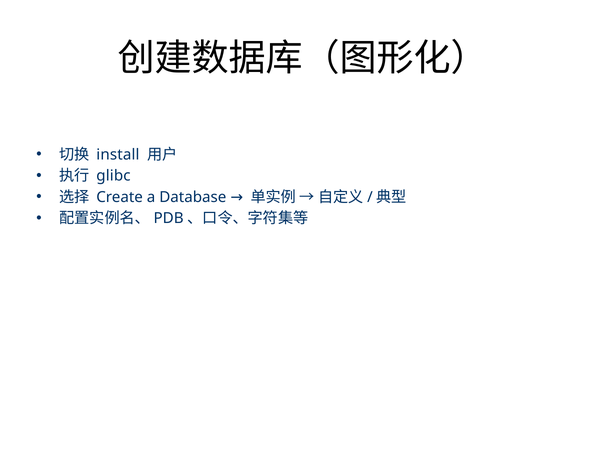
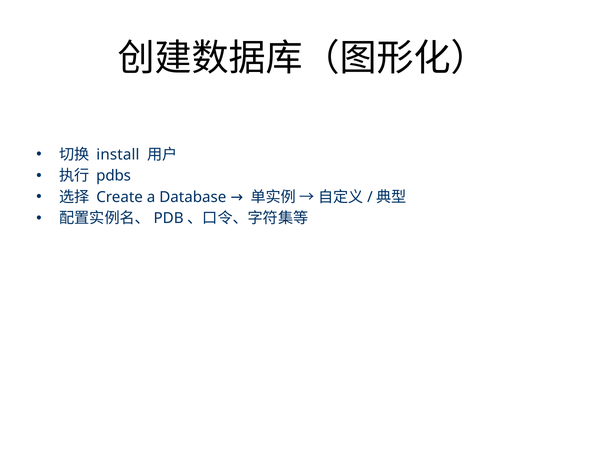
glibc: glibc -> pdbs (114, 176)
